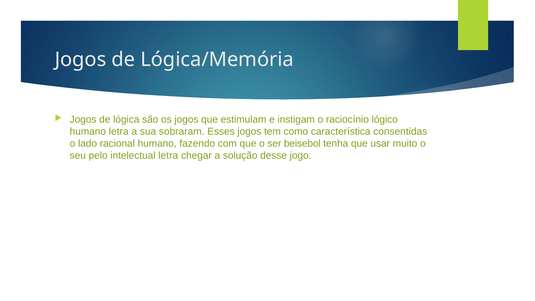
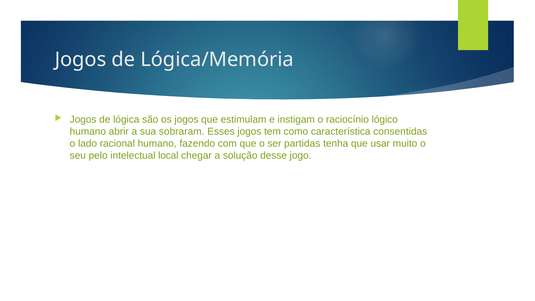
humano letra: letra -> abrir (119, 132)
beisebol: beisebol -> partidas (302, 144)
intelectual letra: letra -> local (168, 156)
